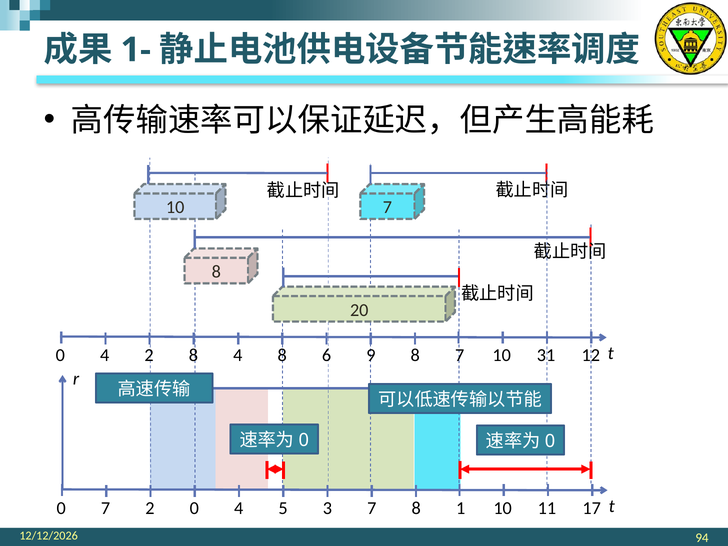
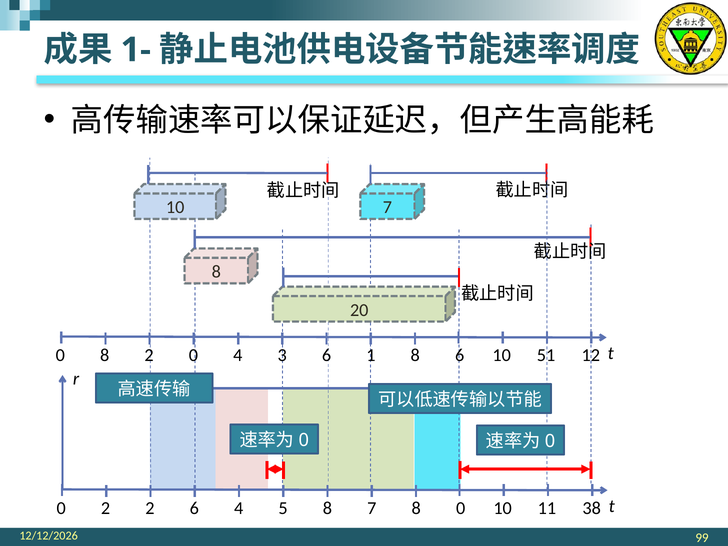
4: 4 -> 8 (105, 355)
2 8: 8 -> 0 (193, 355)
4 8: 8 -> 3 (282, 355)
9: 9 -> 1 (371, 355)
8 7: 7 -> 6 (460, 355)
31: 31 -> 51 (546, 355)
0 7: 7 -> 2 (106, 508)
2 0: 0 -> 6 (194, 508)
5 3: 3 -> 8 (327, 508)
8 1: 1 -> 0 (461, 508)
17: 17 -> 38 (592, 508)
94: 94 -> 99 (702, 538)
